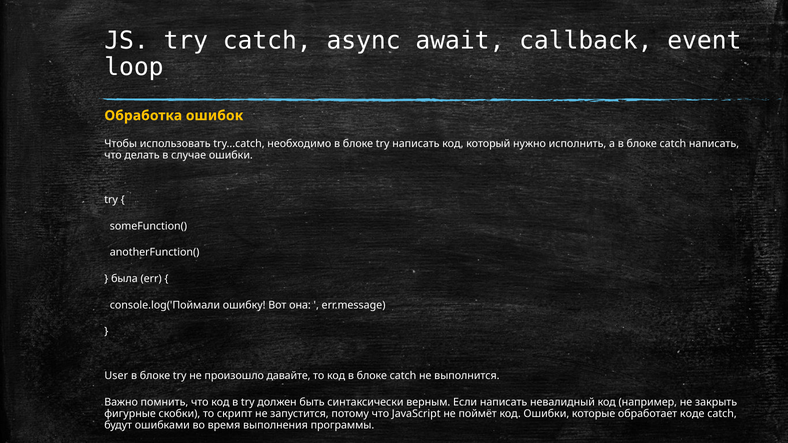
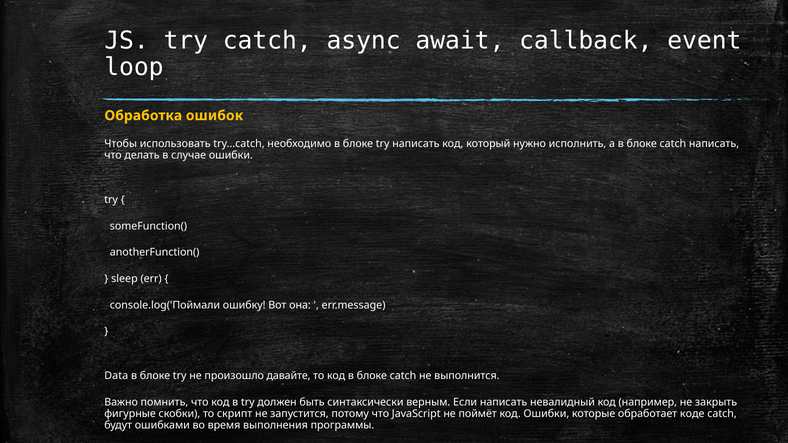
была: была -> sleep (124, 279)
User: User -> Data (116, 376)
